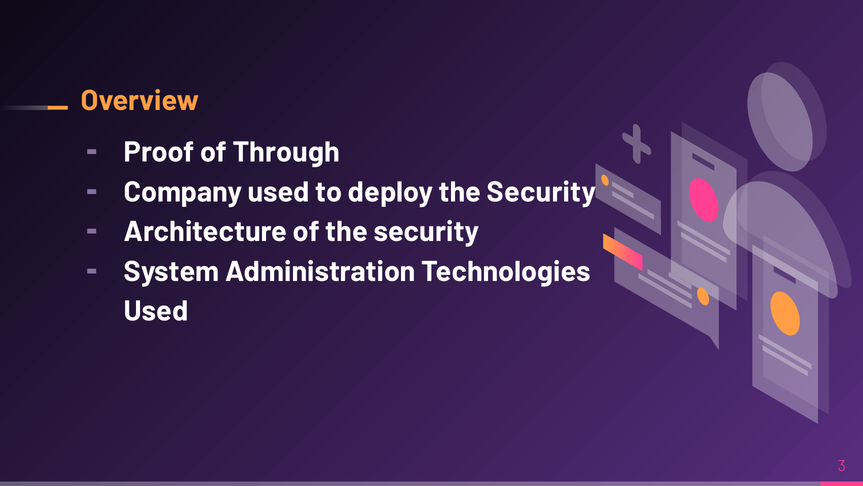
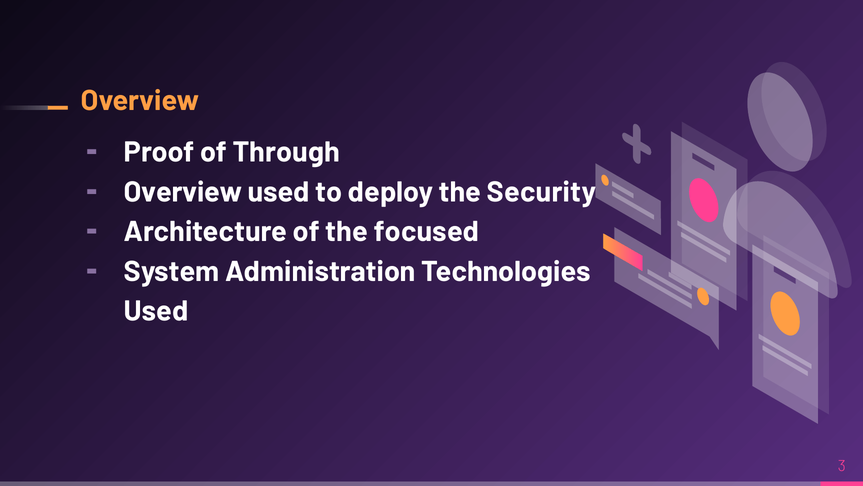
Company: Company -> Overview (183, 192)
of the security: security -> focused (426, 232)
